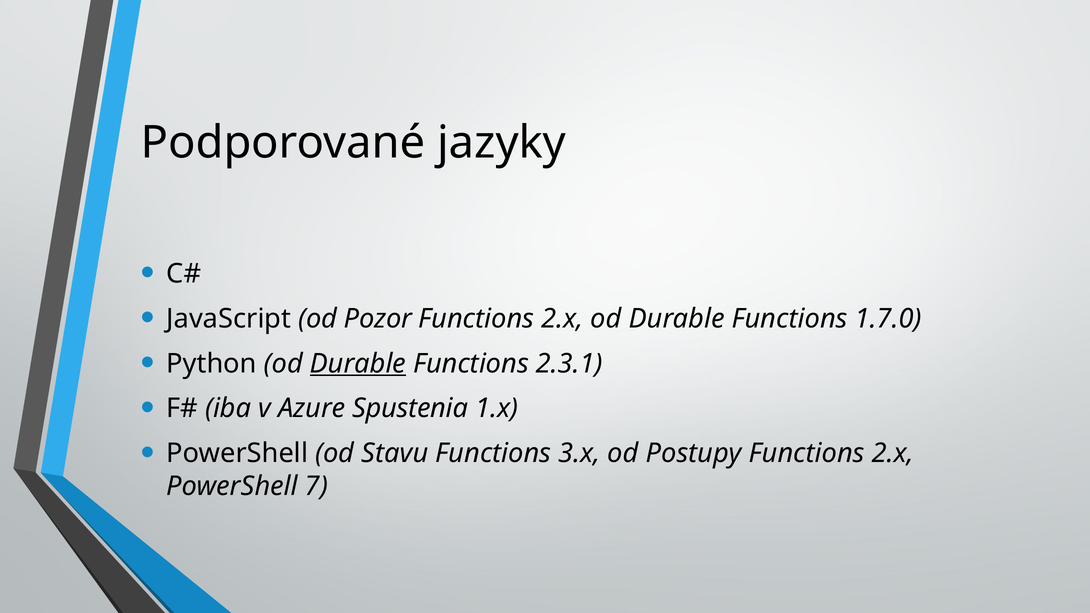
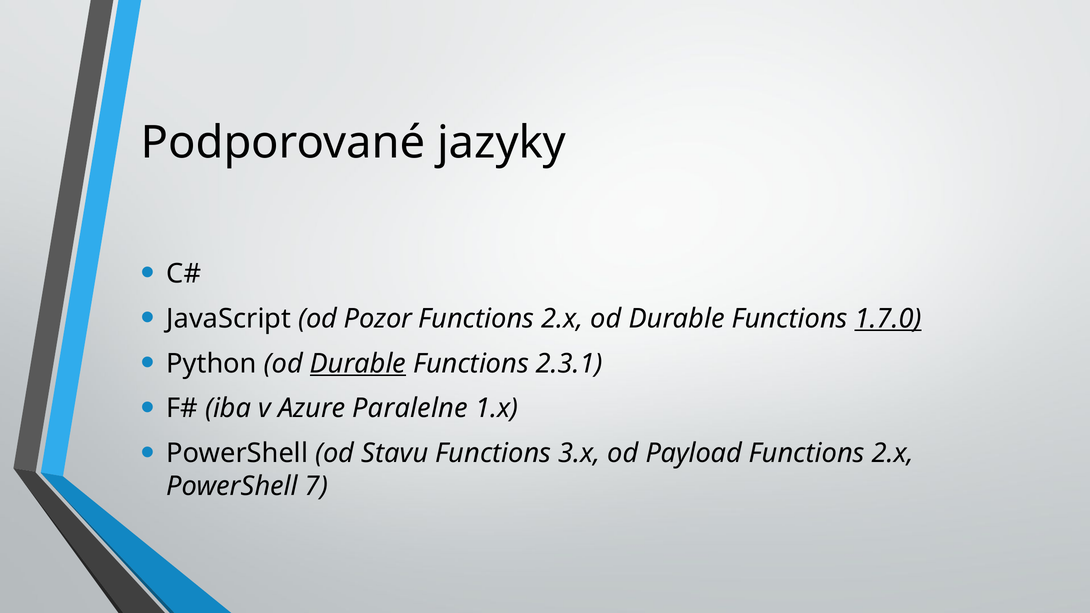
1.7.0 underline: none -> present (888, 319)
Spustenia: Spustenia -> Paralelne (410, 409)
Postupy: Postupy -> Payload (694, 454)
